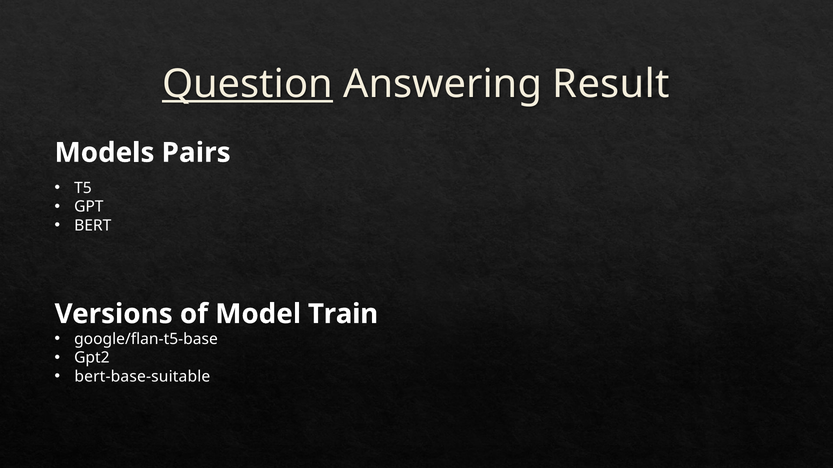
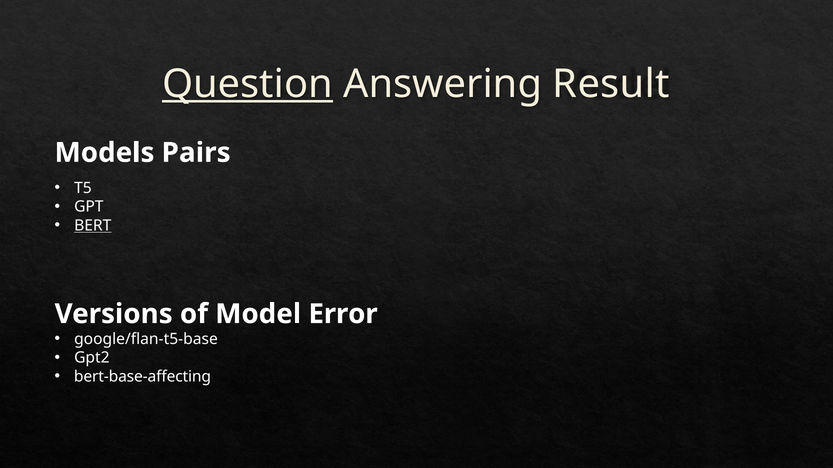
BERT underline: none -> present (93, 226)
Train: Train -> Error (343, 314)
bert-base-suitable: bert-base-suitable -> bert-base-affecting (143, 377)
